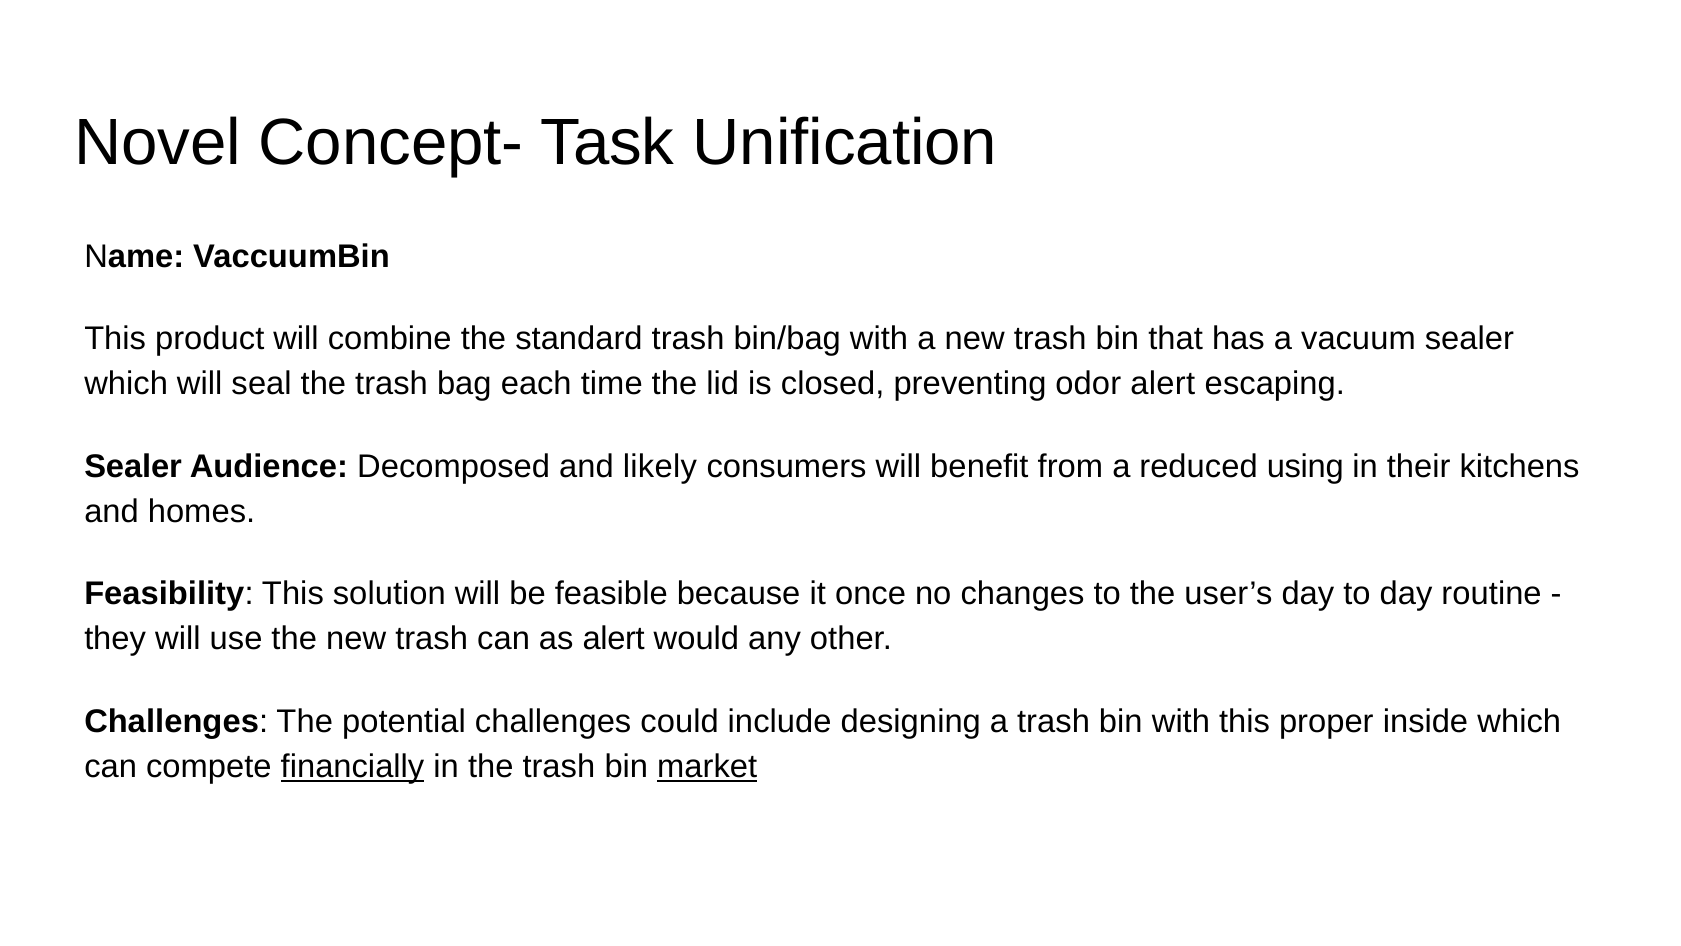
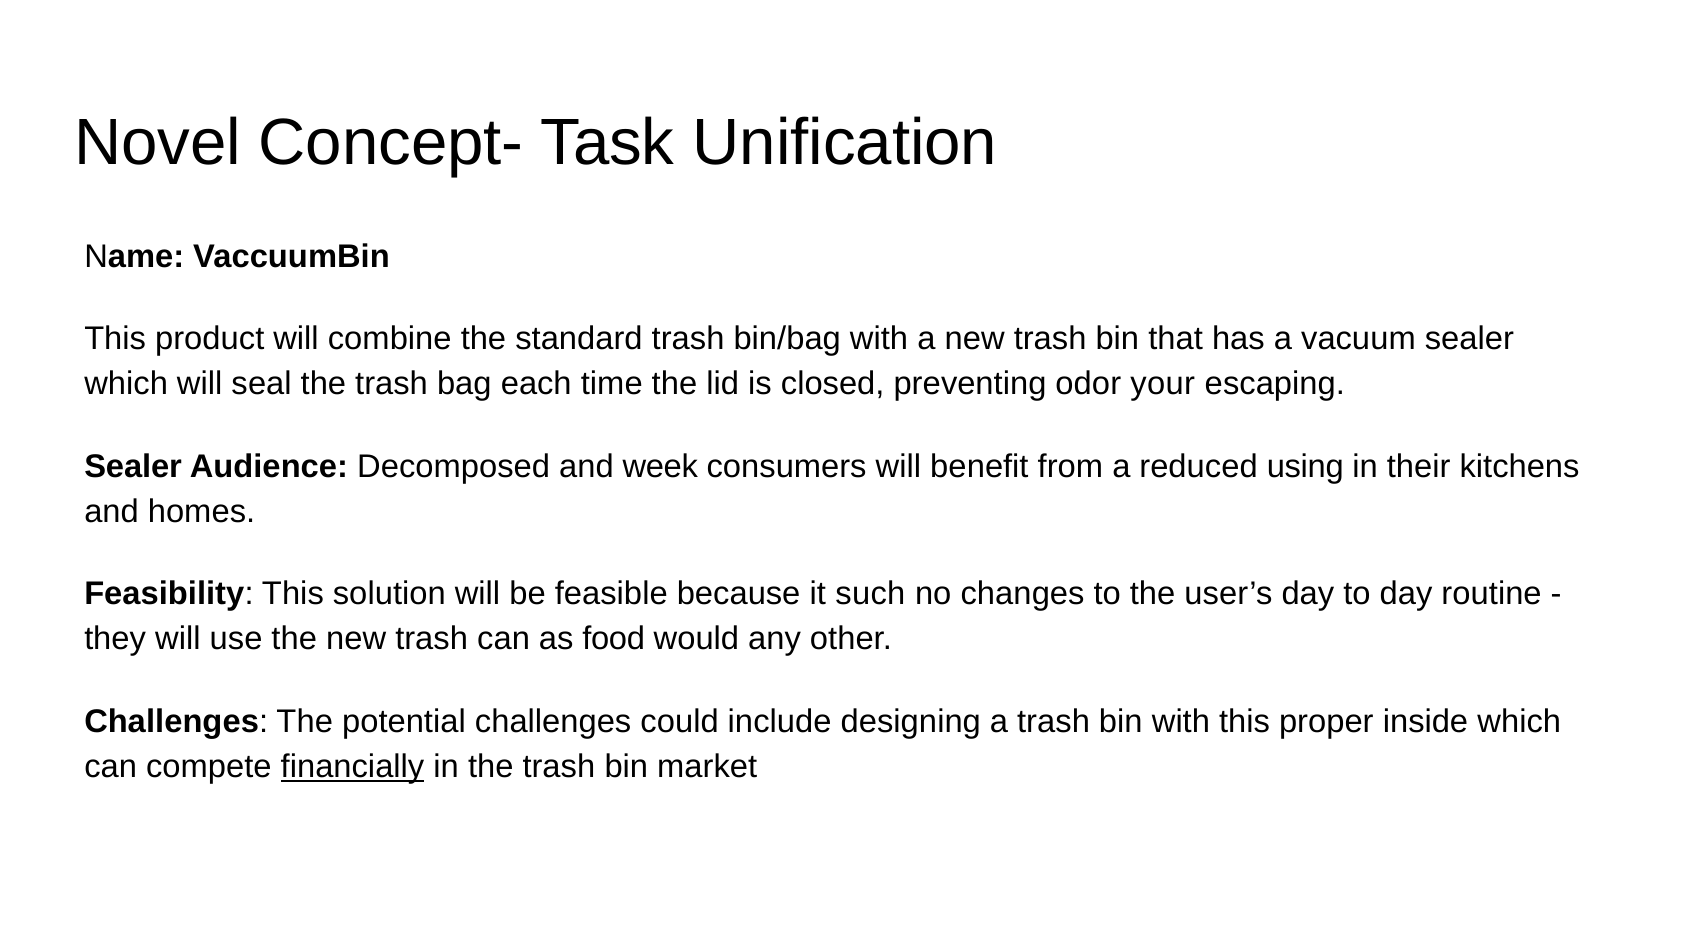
odor alert: alert -> your (1163, 384)
likely: likely -> week (660, 466)
once: once -> such (870, 594)
as alert: alert -> food (614, 639)
market underline: present -> none (707, 766)
